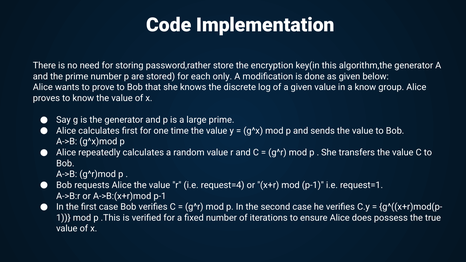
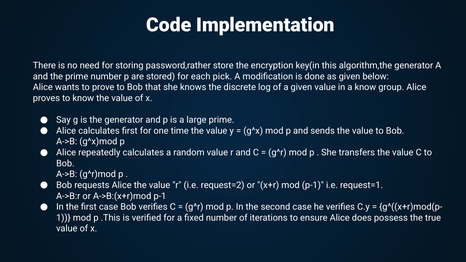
only: only -> pick (222, 76)
request=4: request=4 -> request=2 (223, 185)
